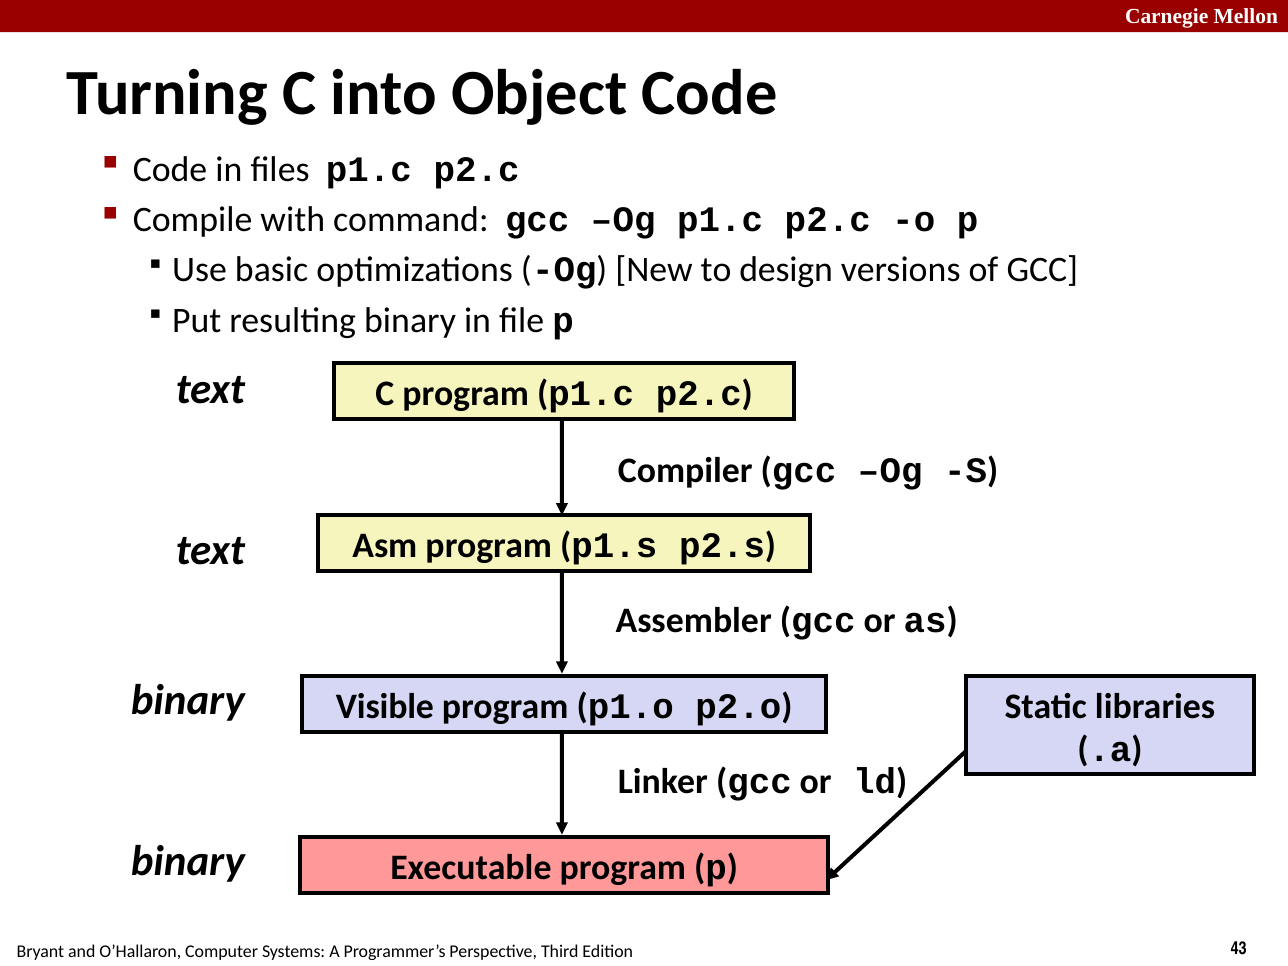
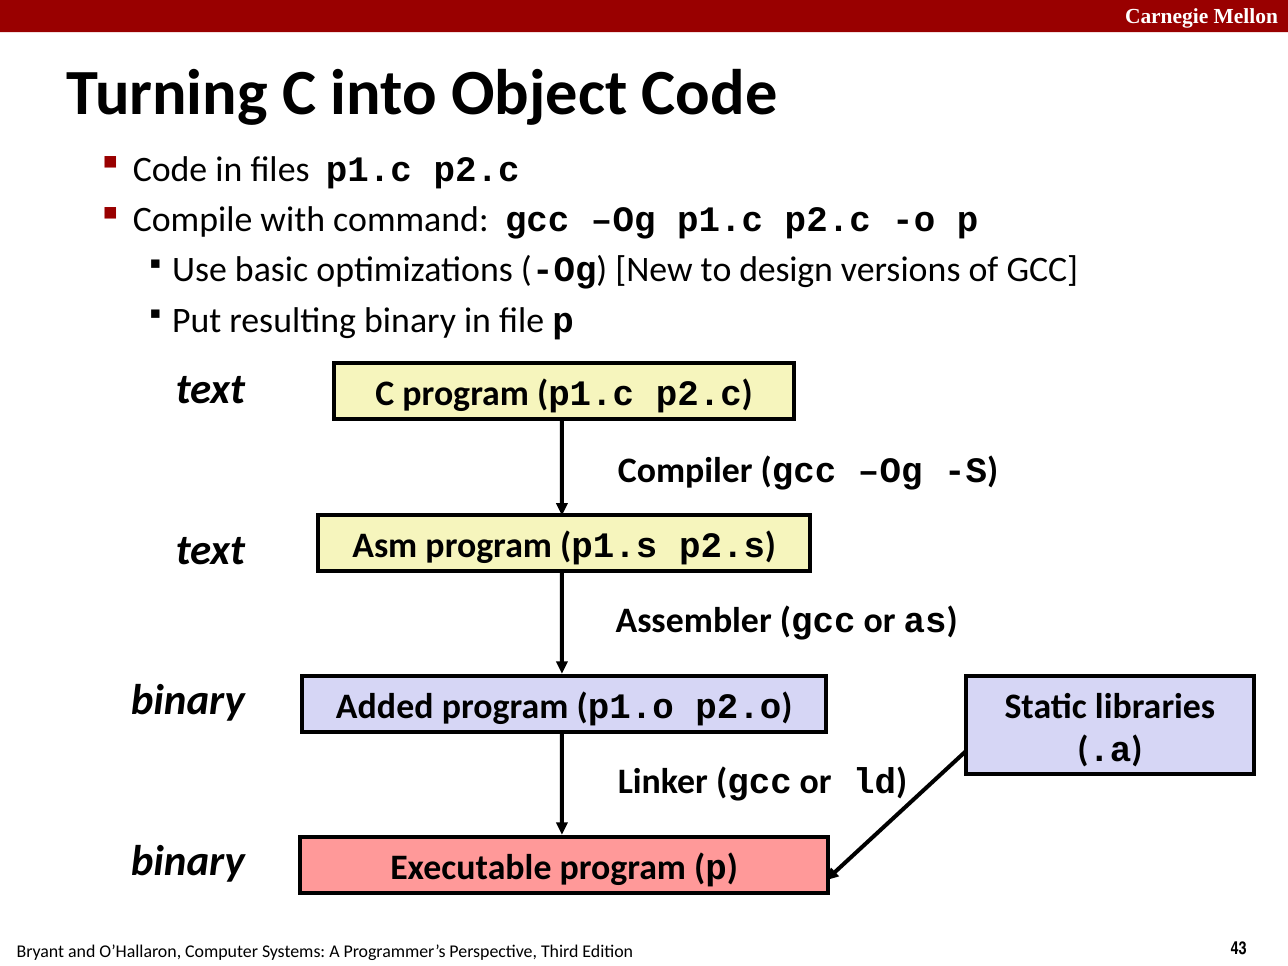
Visible: Visible -> Added (385, 706)
